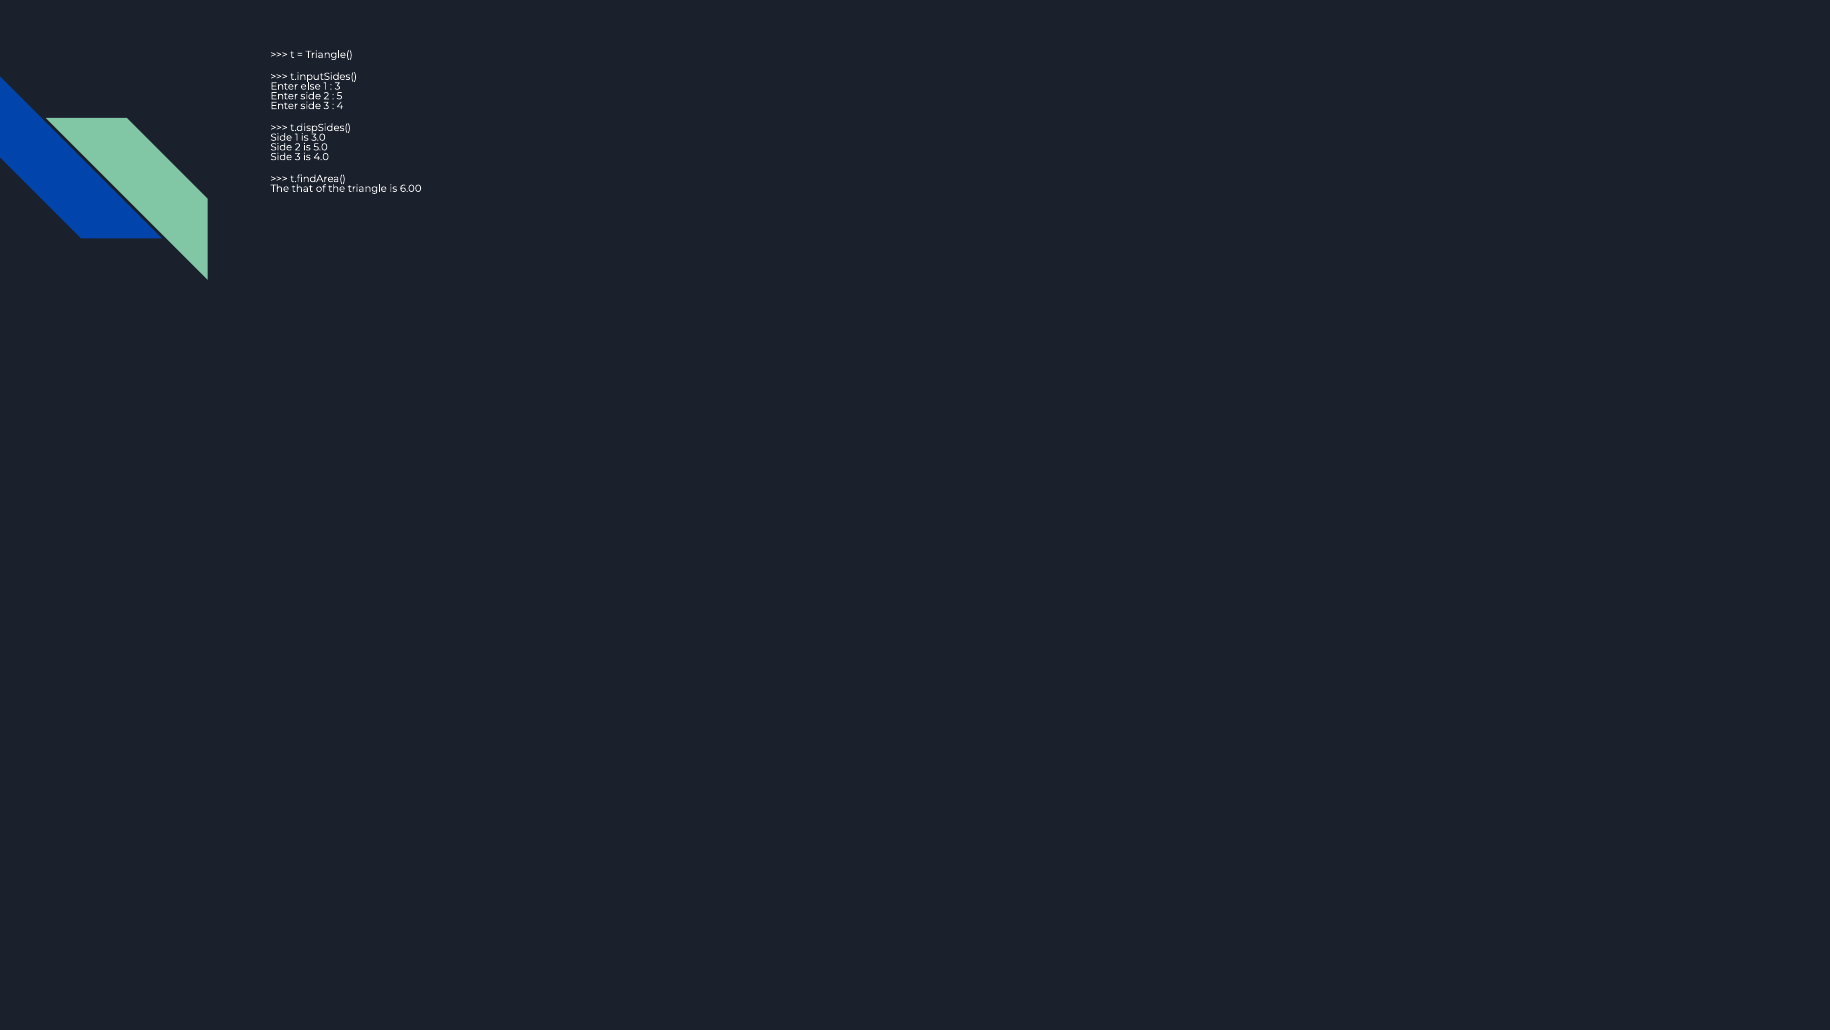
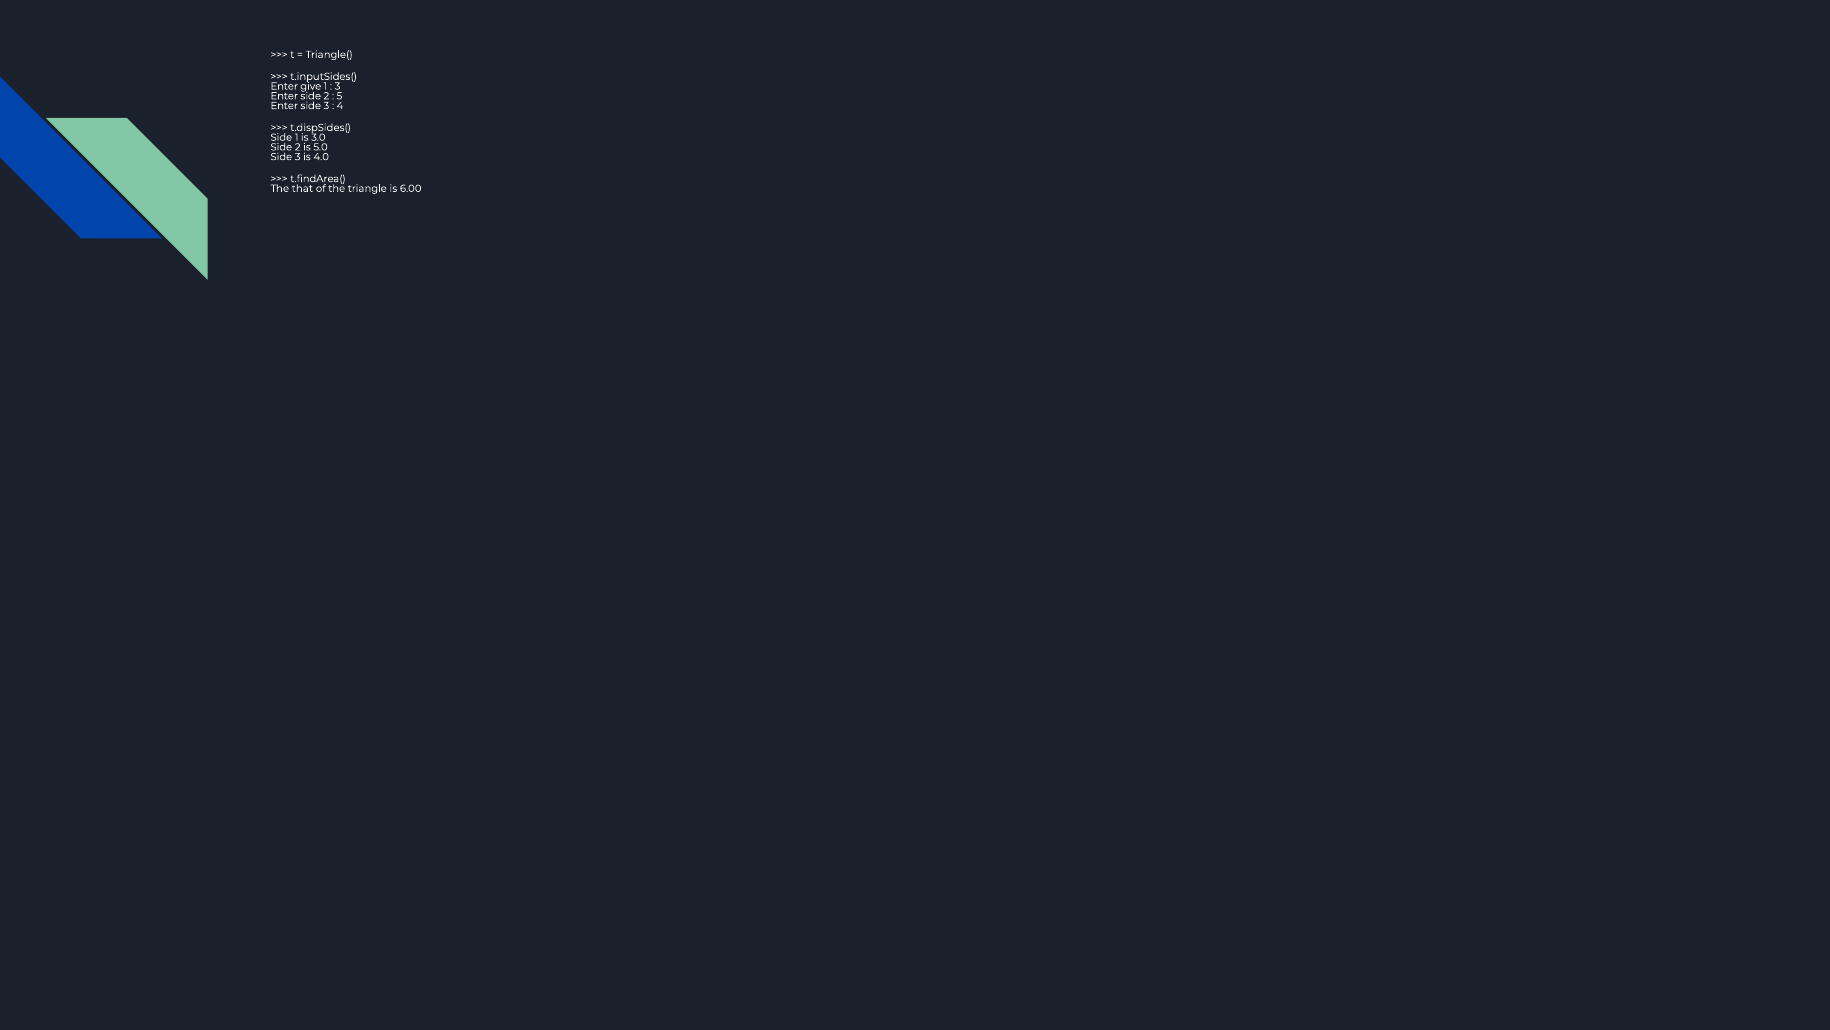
else: else -> give (311, 86)
